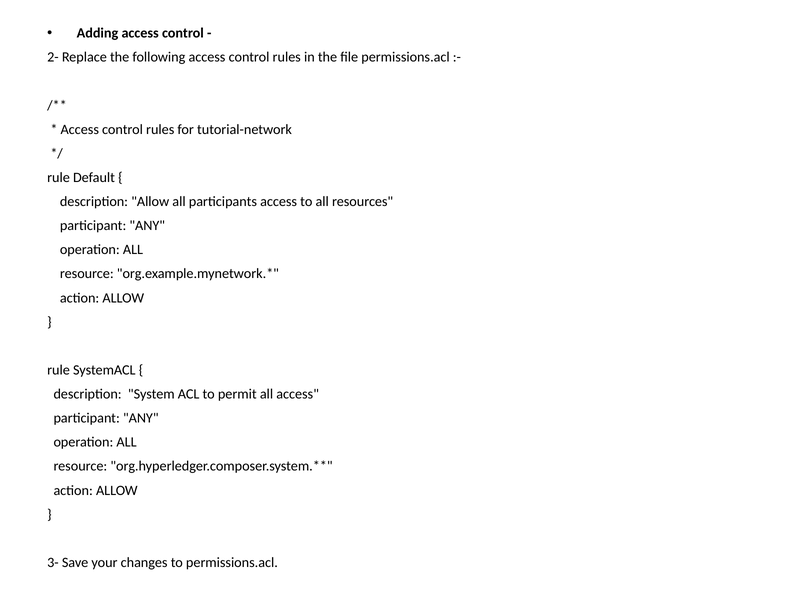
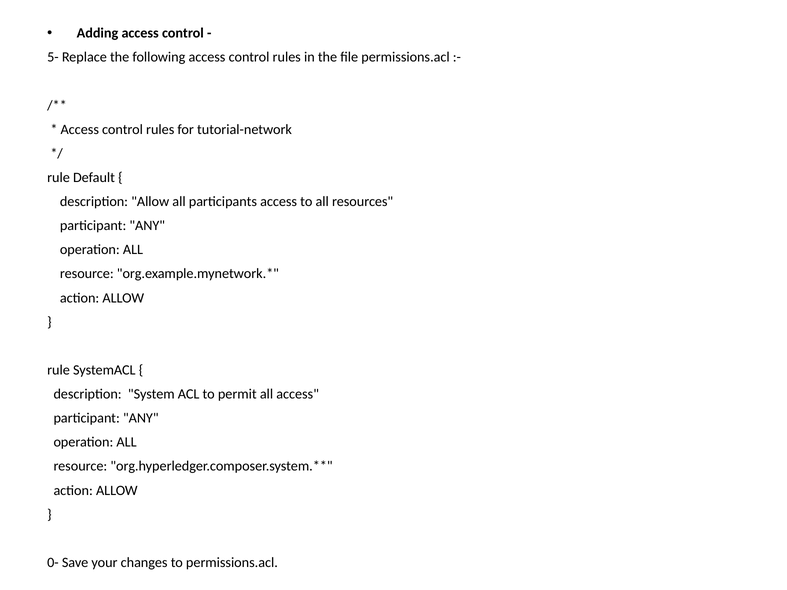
2-: 2- -> 5- (53, 57)
3-: 3- -> 0- (53, 563)
